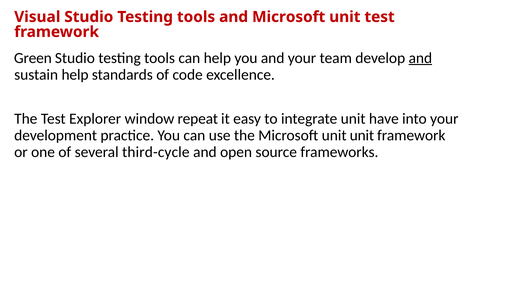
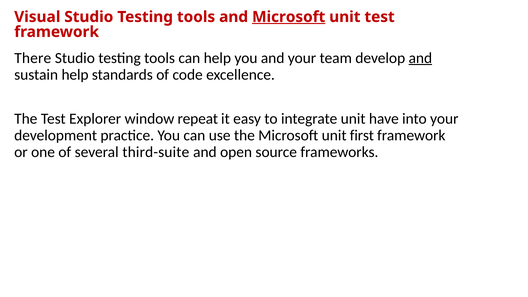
Microsoft underline: none -> present (289, 17)
Green: Green -> There (33, 58)
unit unit: unit -> first (362, 135)
third-cycle: third-cycle -> third-suite (156, 152)
